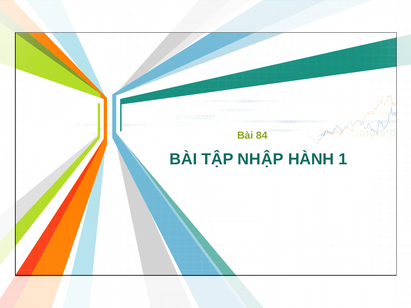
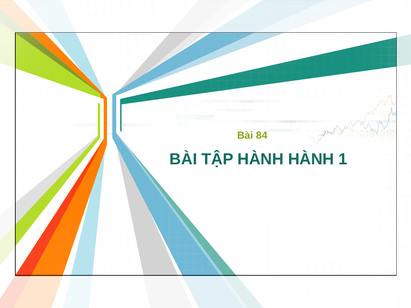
TẬP NHẬP: NHẬP -> HÀNH (261, 159)
